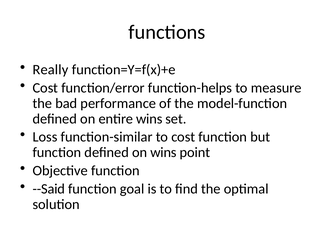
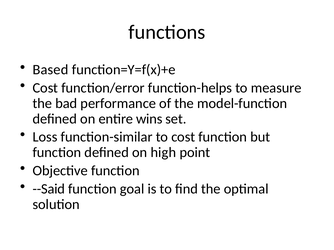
Really: Really -> Based (51, 70)
on wins: wins -> high (163, 153)
